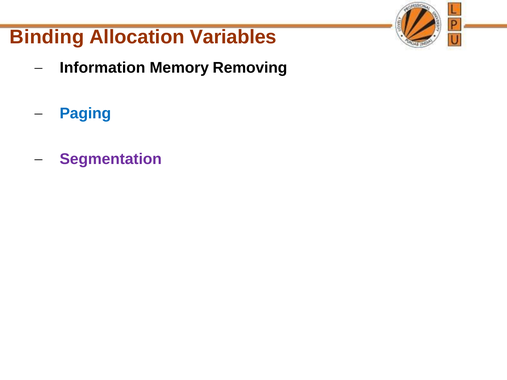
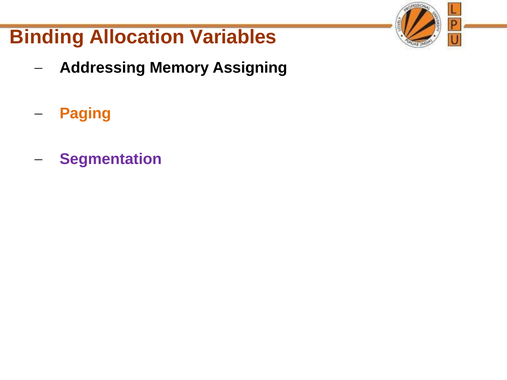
Information: Information -> Addressing (102, 68)
Removing: Removing -> Assigning (250, 68)
Paging colour: blue -> orange (85, 114)
